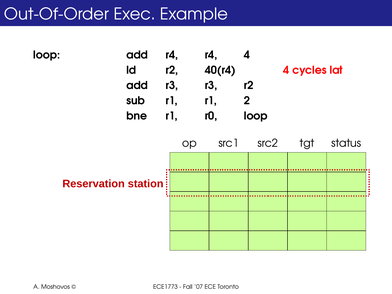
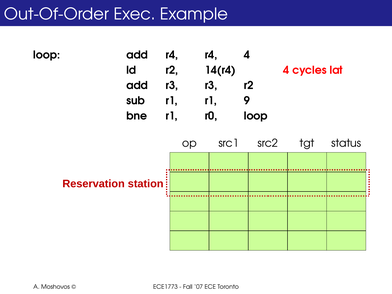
40(r4: 40(r4 -> 14(r4 (220, 70)
2: 2 -> 9 (247, 101)
